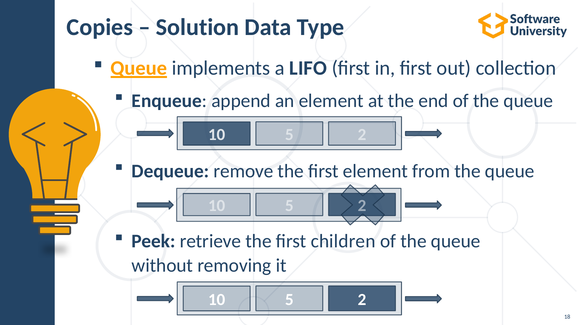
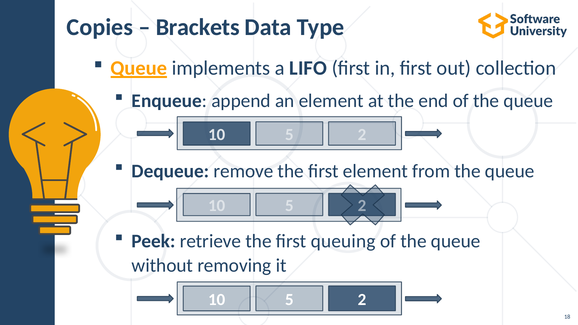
Solution: Solution -> Brackets (198, 27)
children: children -> queuing (343, 241)
